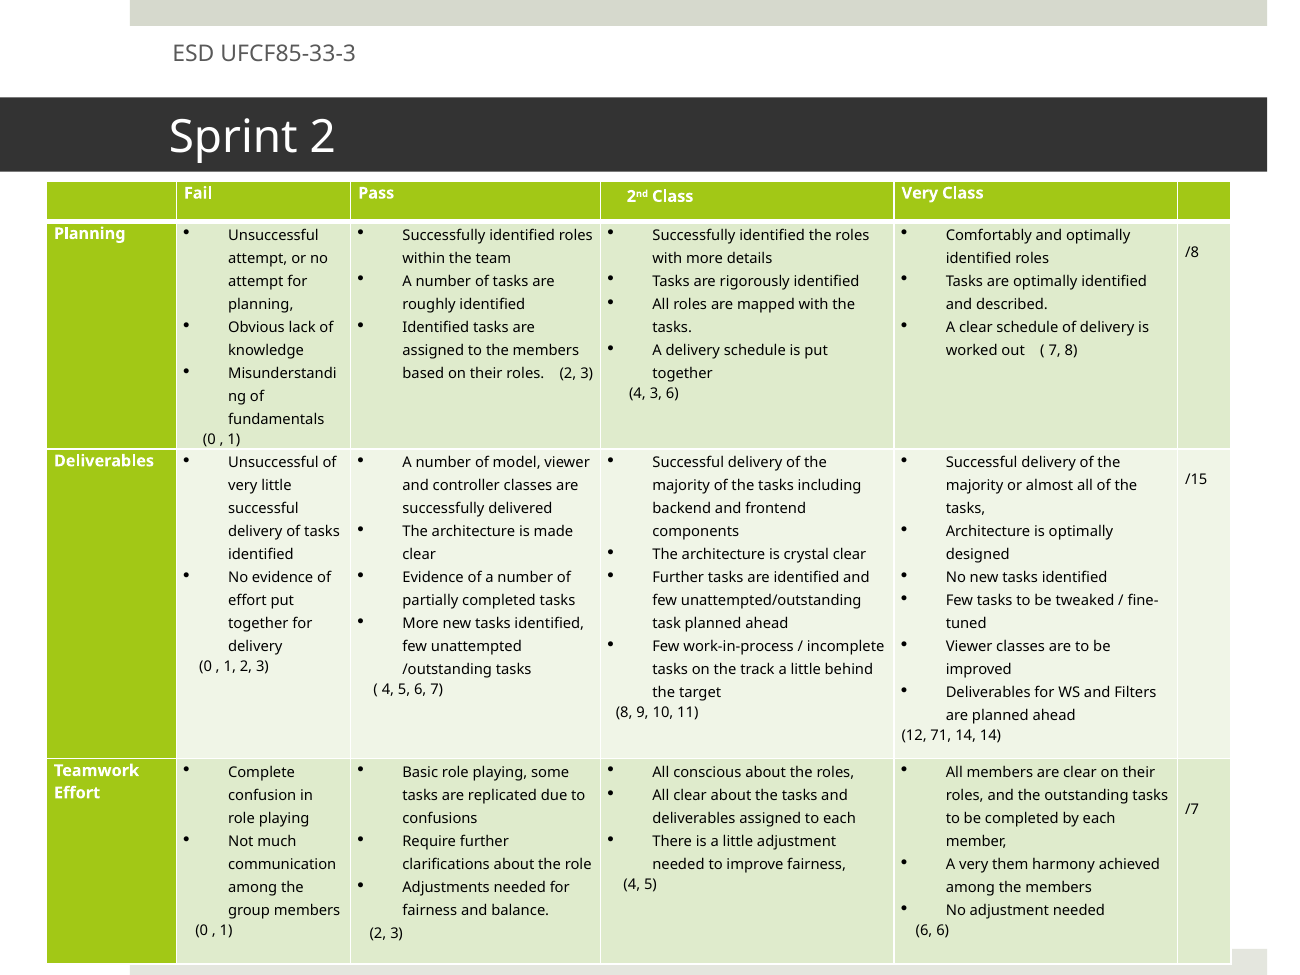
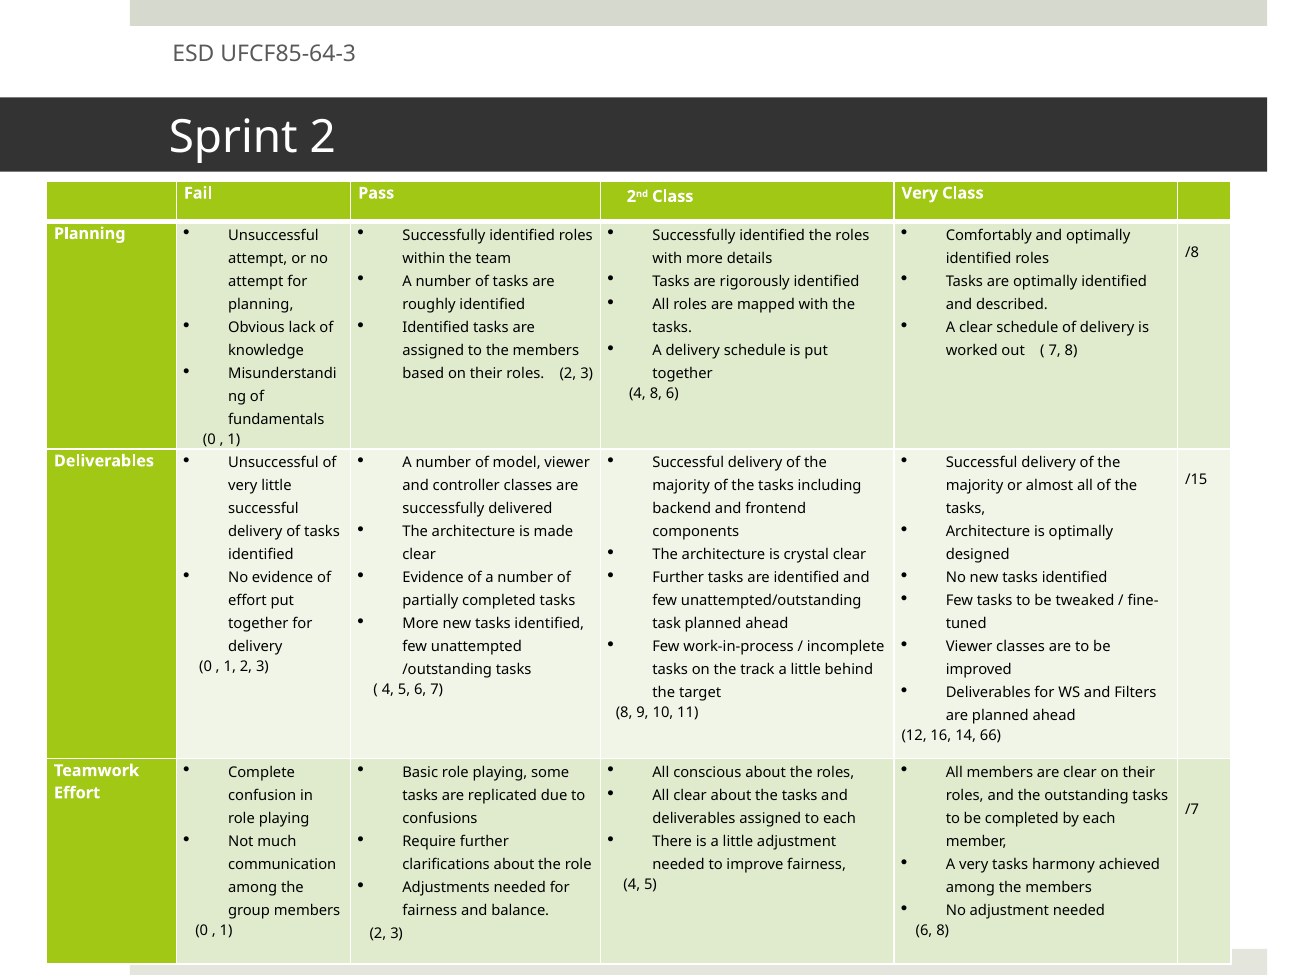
UFCF85-33-3: UFCF85-33-3 -> UFCF85-64-3 (288, 54)
4 3: 3 -> 8 (656, 394)
71: 71 -> 16 (941, 736)
14 14: 14 -> 66 (990, 736)
very them: them -> tasks (1010, 864)
6 6: 6 -> 8 (943, 931)
